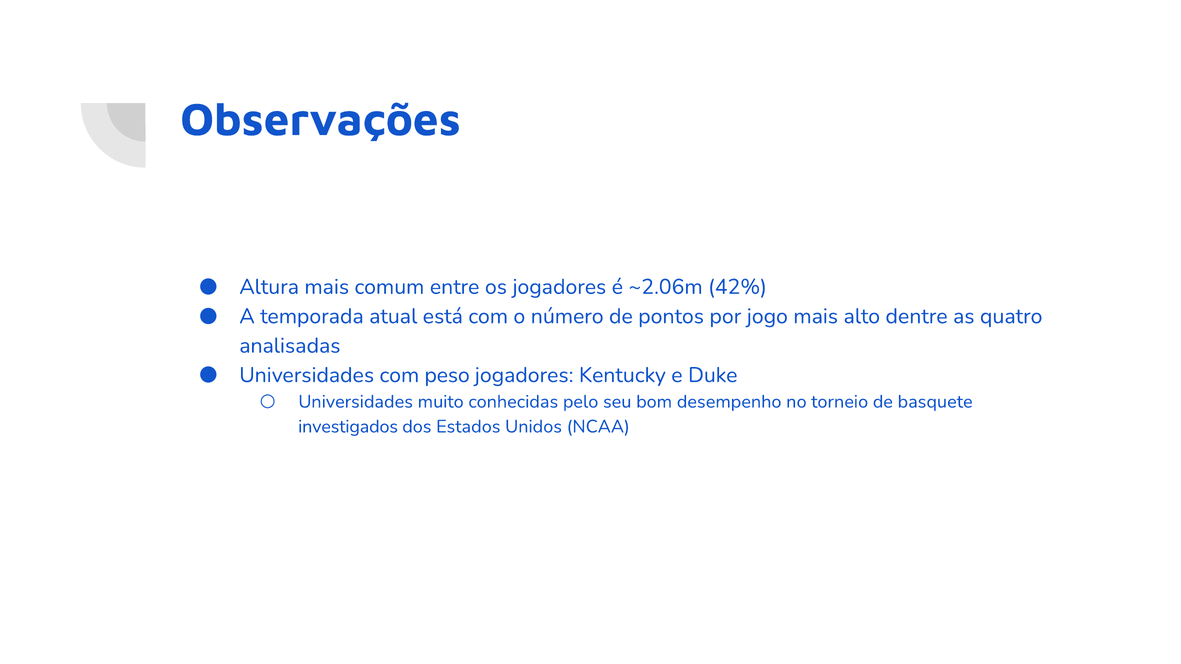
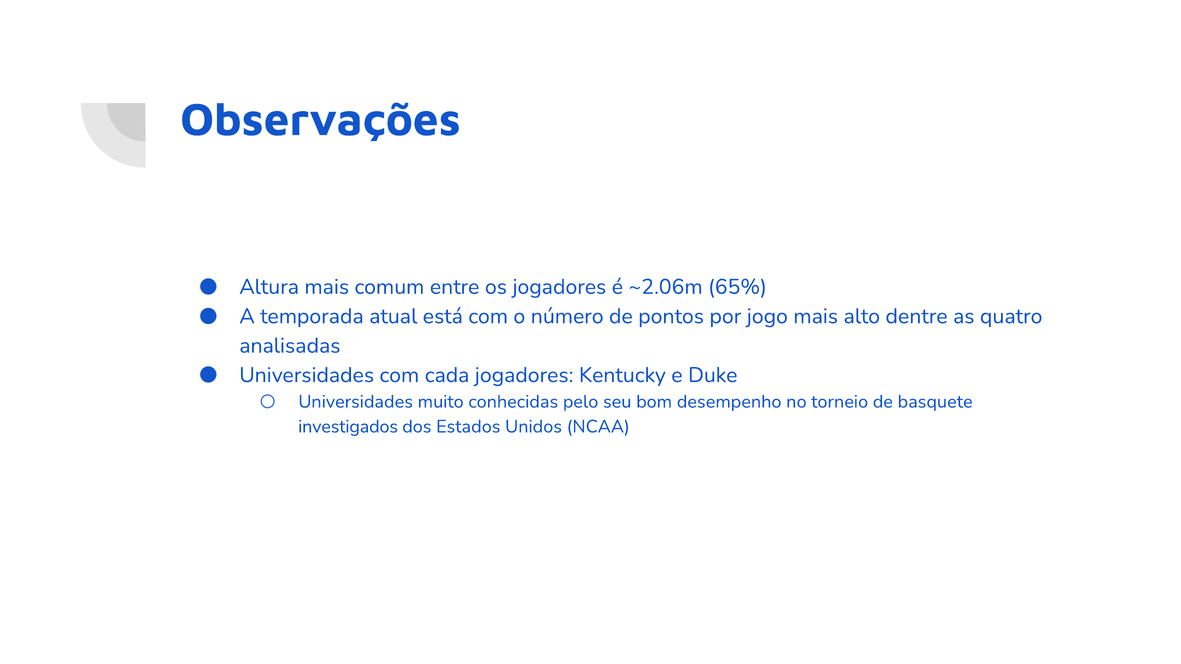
42%: 42% -> 65% (737, 287)
peso: peso -> cada (447, 375)
